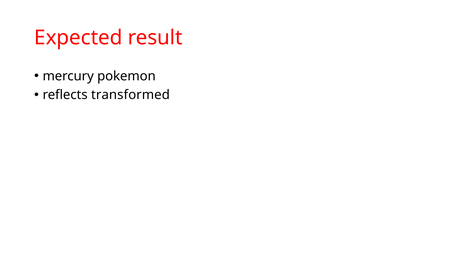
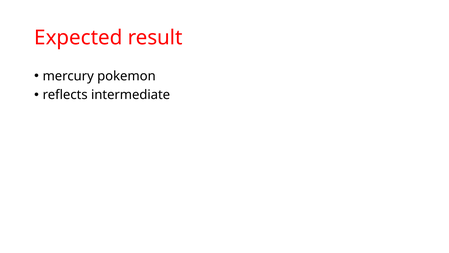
transformed: transformed -> intermediate (131, 95)
